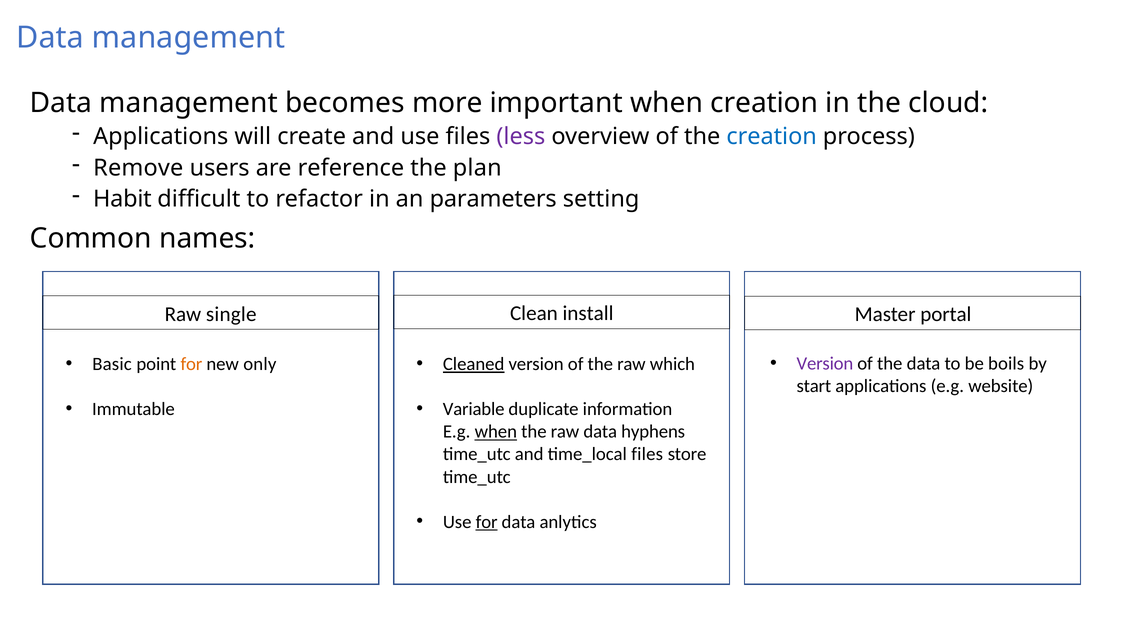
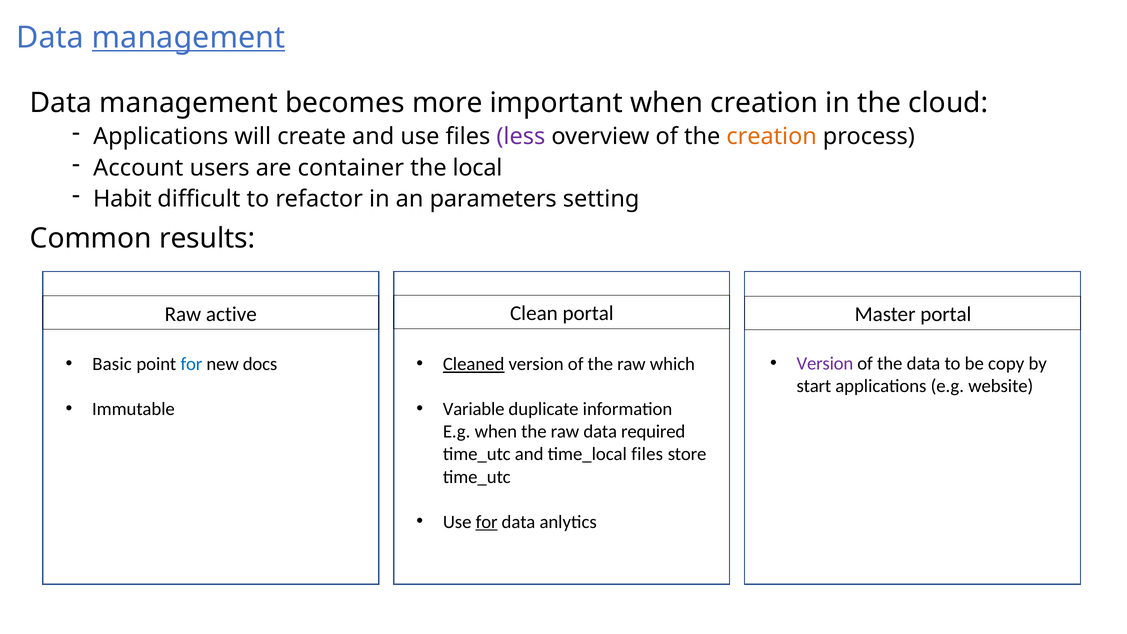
management underline: none -> present (189, 38)
creation colour: blue -> orange (772, 137)
Remove: Remove -> Account (138, 168)
reference: reference -> container (351, 168)
plan: plan -> local (477, 168)
names: names -> results (207, 239)
single: single -> active (231, 314)
Clean install: install -> portal (588, 313)
boils: boils -> copy (1006, 363)
for colour: orange -> blue (191, 364)
only: only -> docs (260, 364)
when underline: present -> none (496, 432)
hyphens: hyphens -> required (653, 432)
